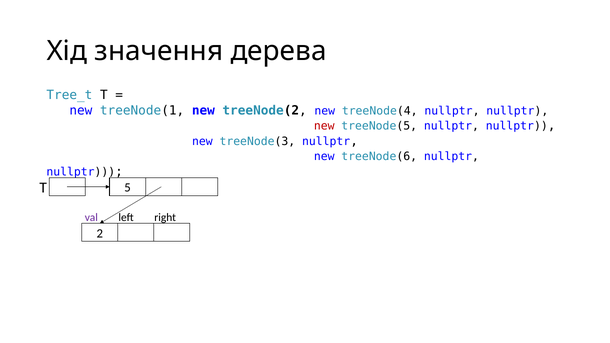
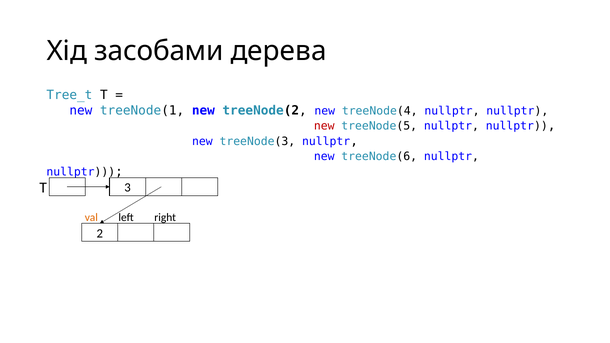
значення: значення -> засобами (159, 51)
5: 5 -> 3 (128, 188)
val colour: purple -> orange (91, 217)
